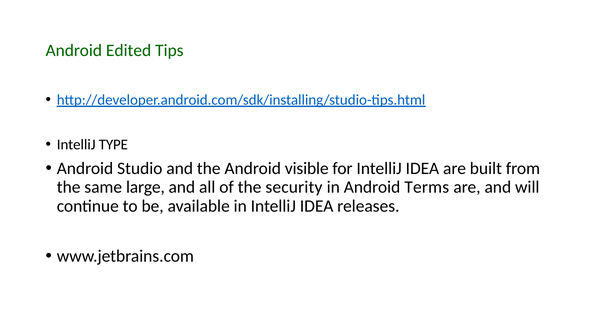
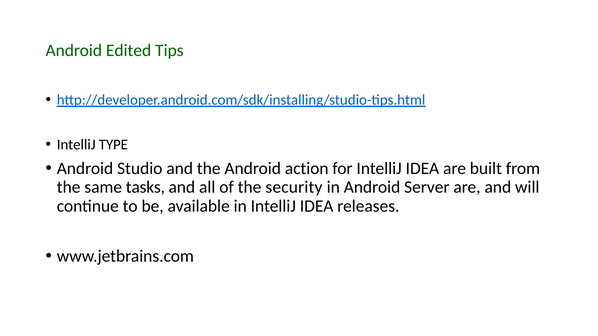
visible: visible -> action (307, 169)
large: large -> tasks (145, 187)
Terms: Terms -> Server (427, 187)
